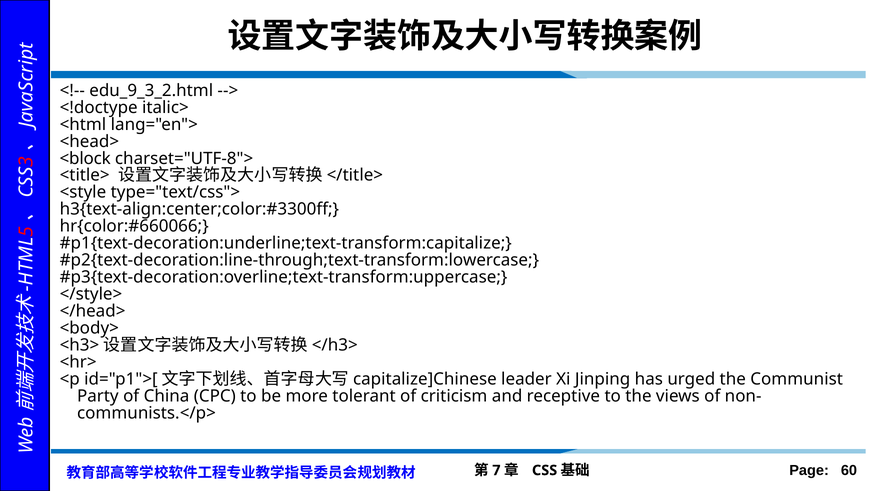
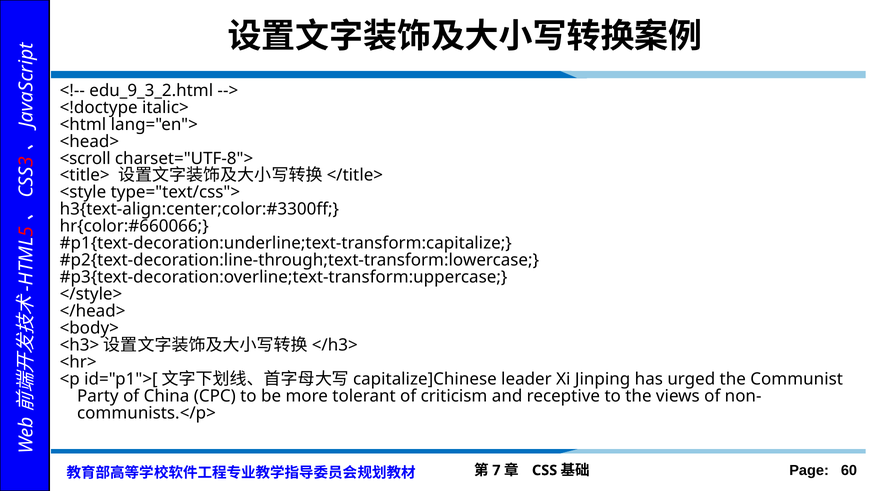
<block: <block -> <scroll (85, 158)
